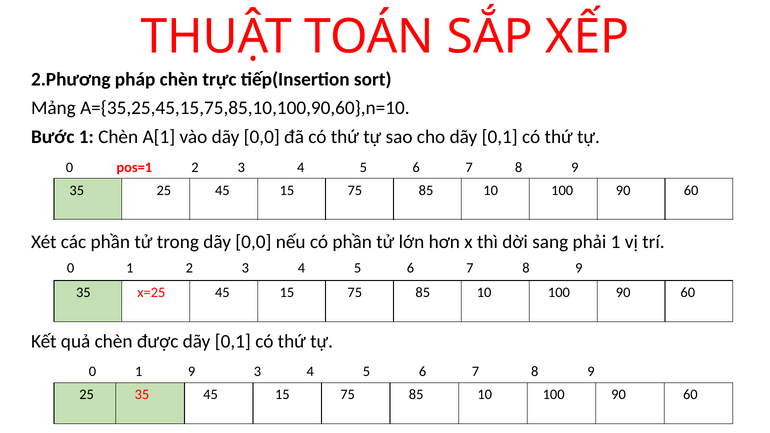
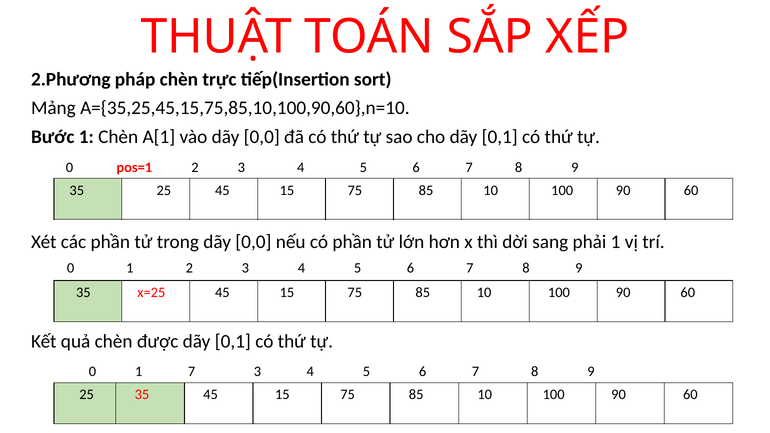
1 9: 9 -> 7 (192, 372)
